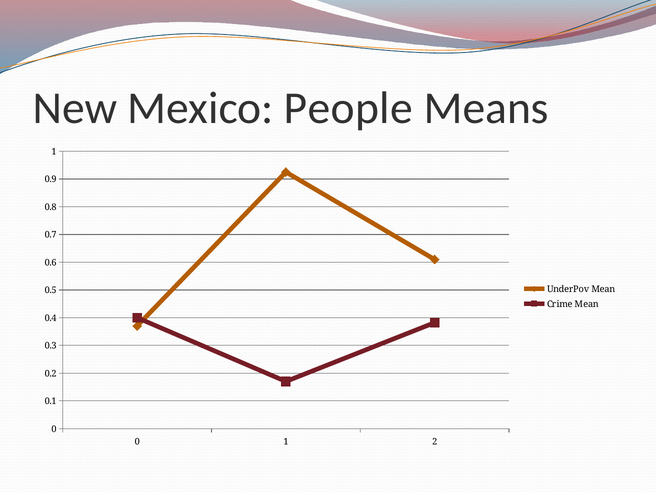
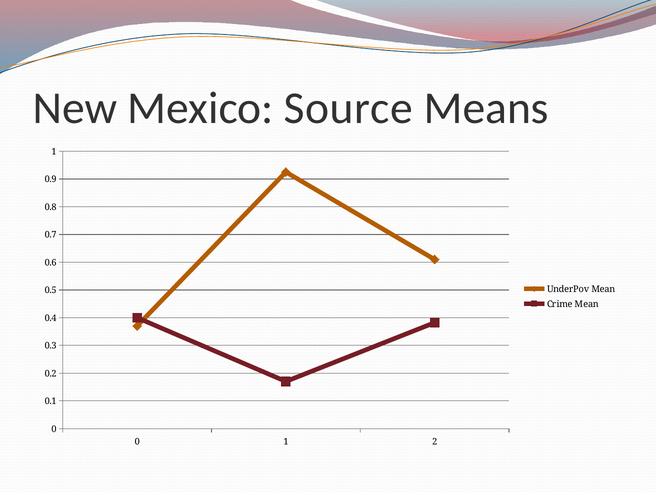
People: People -> Source (348, 108)
